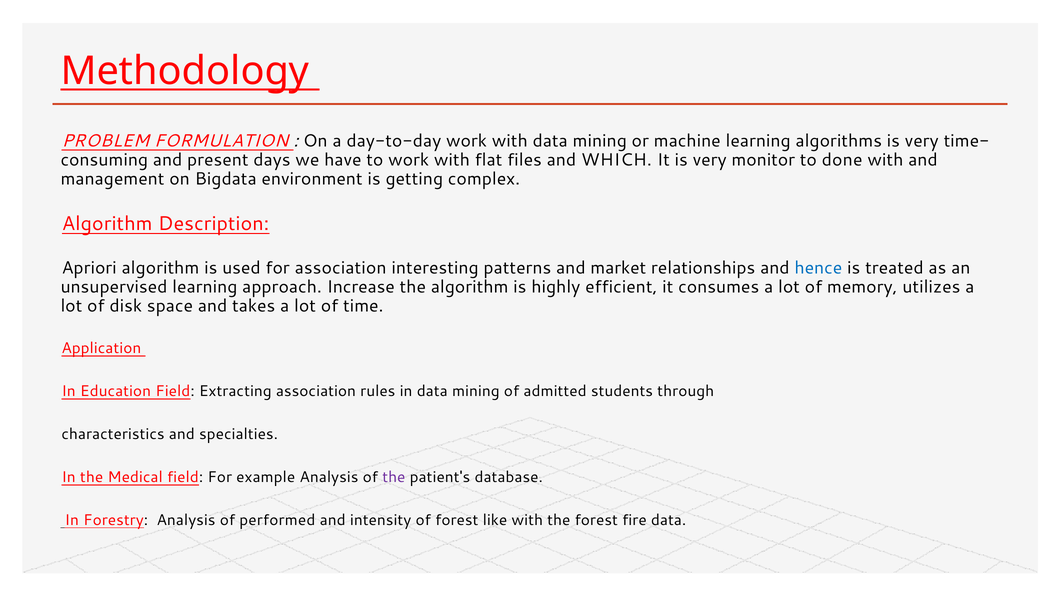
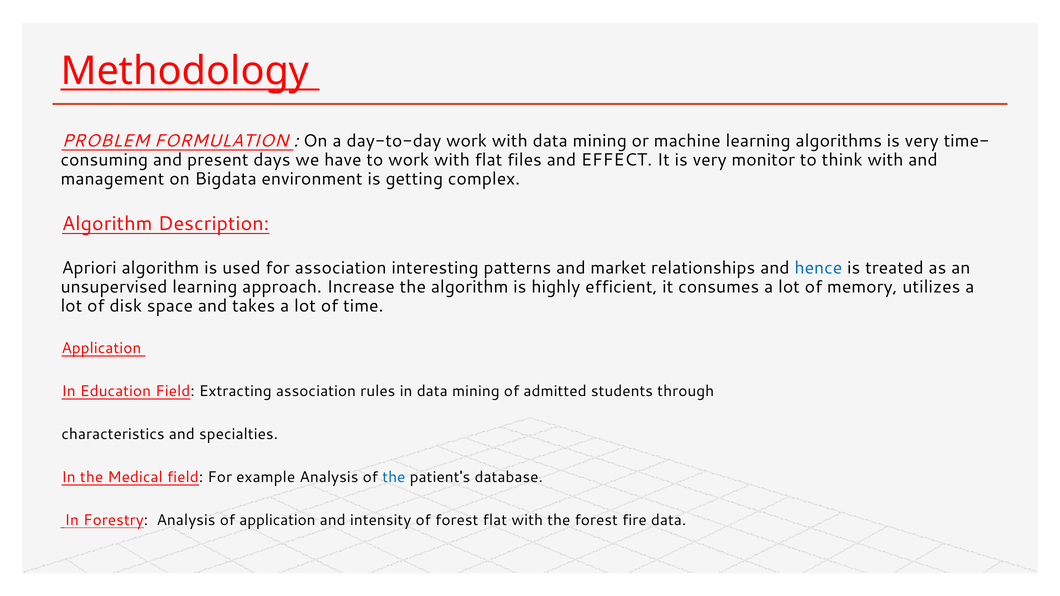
WHICH: WHICH -> EFFECT (617, 160)
done: done -> think (842, 160)
the colour: purple -> blue (394, 477)
of performed: performed -> application (277, 520)
forest like: like -> flat (495, 520)
